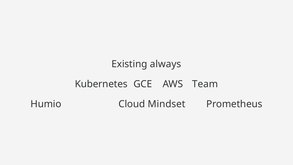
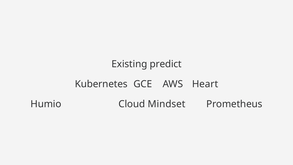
always: always -> predict (166, 64)
Team: Team -> Heart (205, 84)
